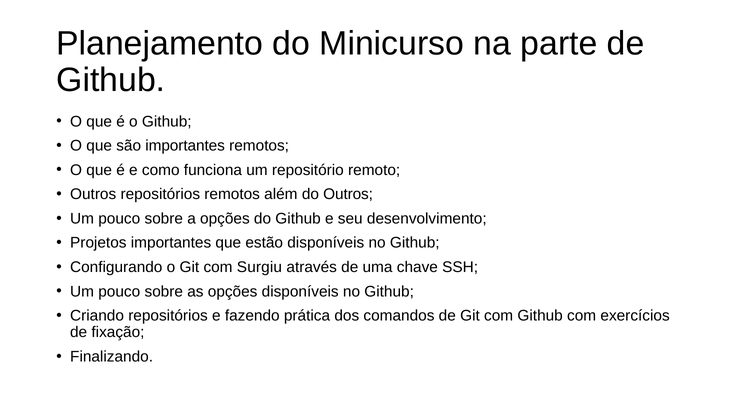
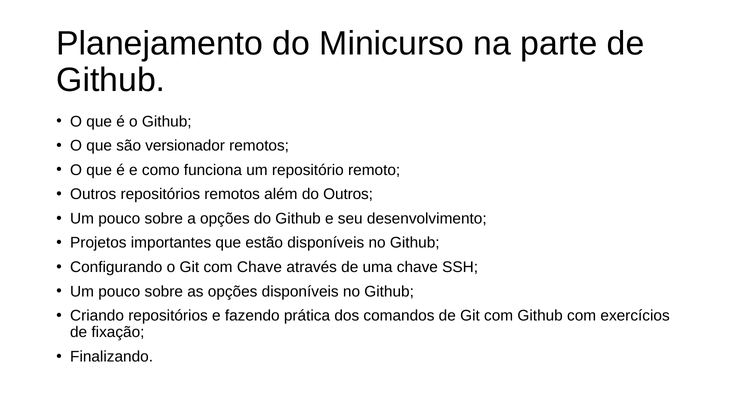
são importantes: importantes -> versionador (185, 146)
com Surgiu: Surgiu -> Chave (259, 267)
